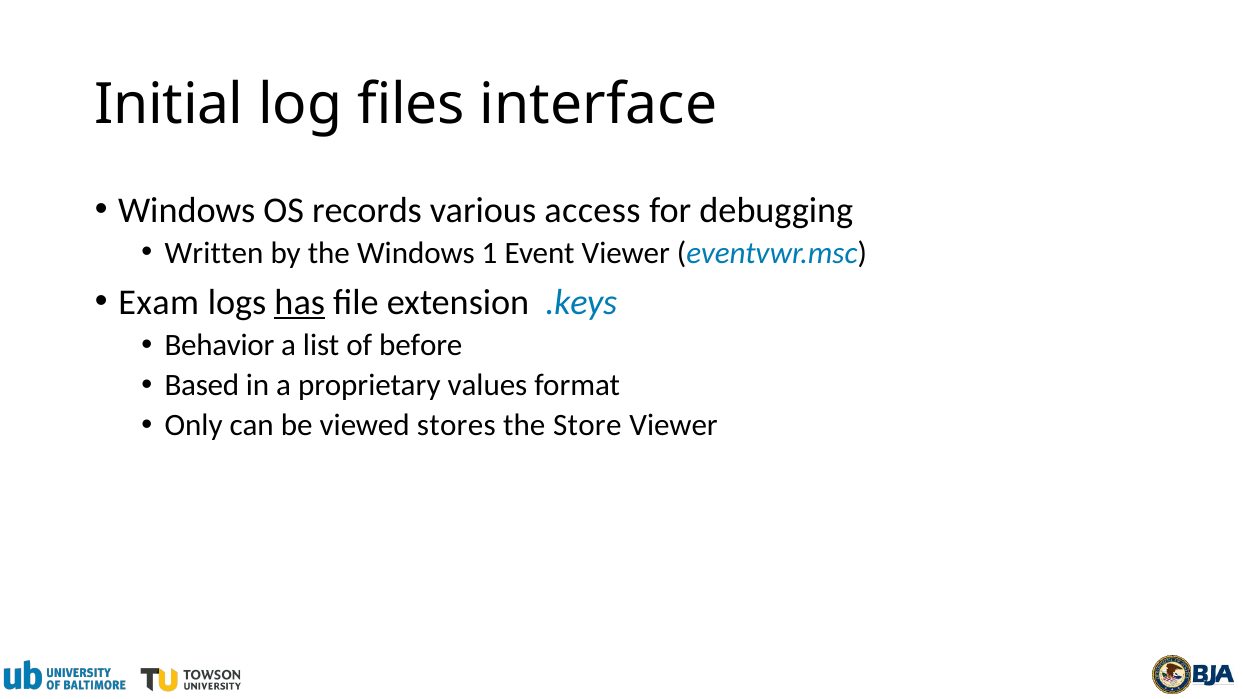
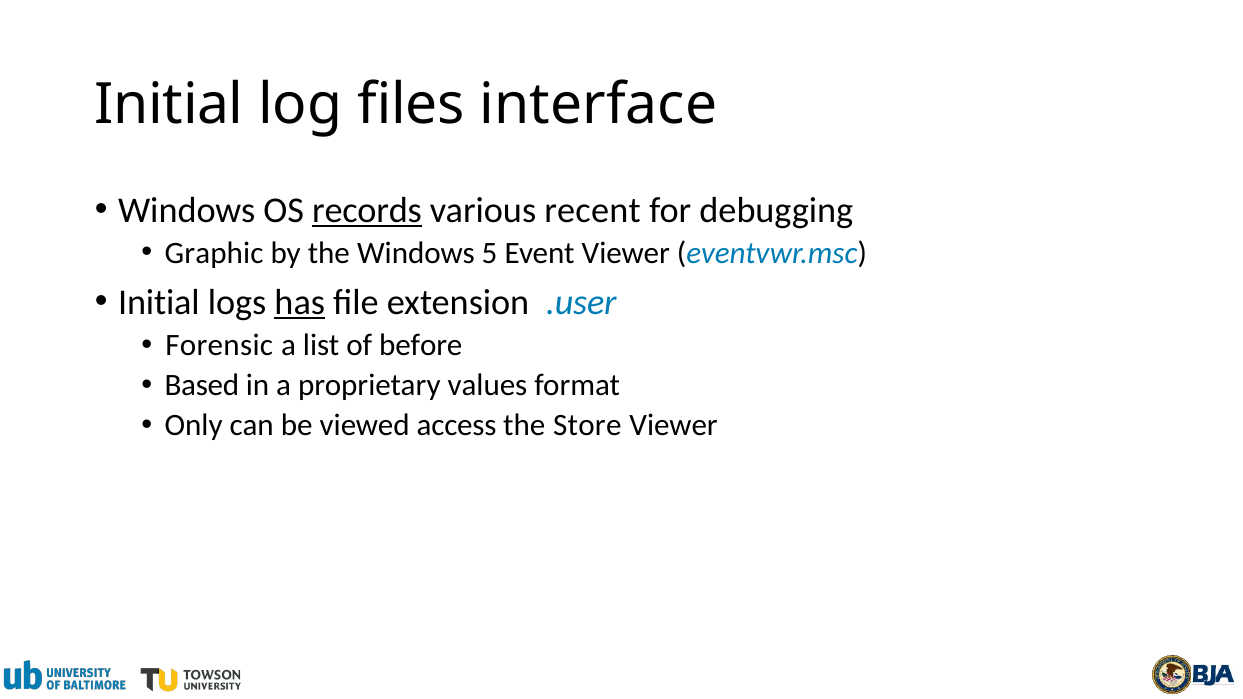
records underline: none -> present (367, 210)
access: access -> recent (593, 210)
Written: Written -> Graphic (214, 253)
1: 1 -> 5 (490, 253)
Exam: Exam -> Initial (159, 302)
.keys: .keys -> .user (581, 302)
Behavior: Behavior -> Forensic (219, 345)
stores: stores -> access (457, 425)
